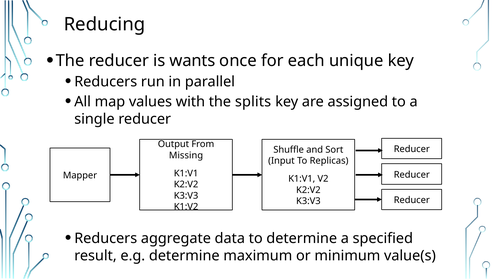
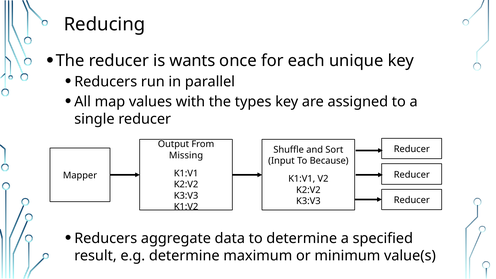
splits: splits -> types (253, 102)
Replicas: Replicas -> Because (329, 161)
